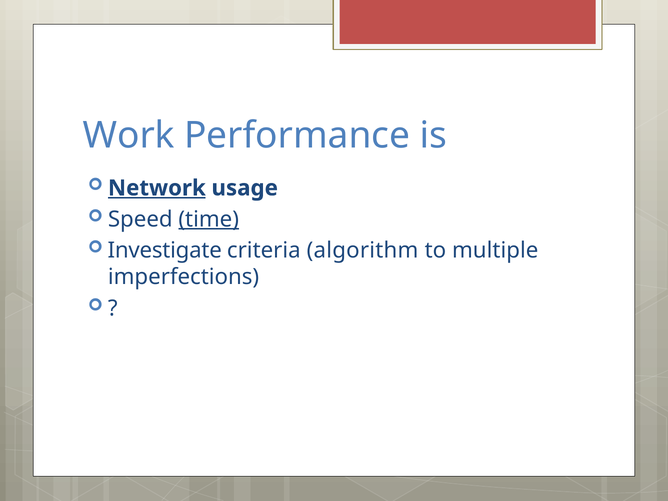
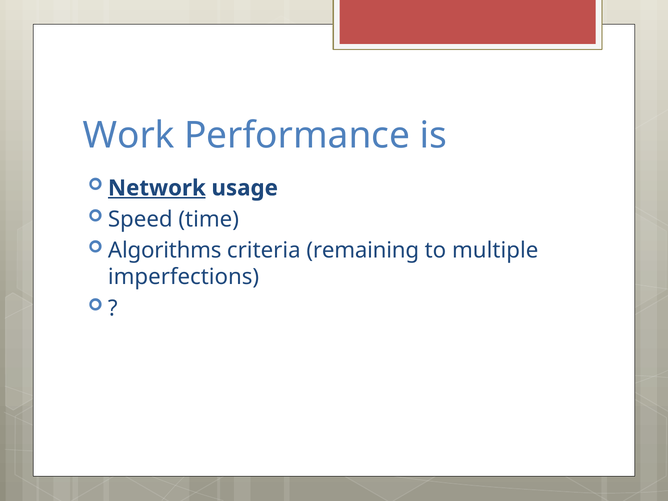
time underline: present -> none (209, 219)
Investigate: Investigate -> Algorithms (165, 250)
algorithm: algorithm -> remaining (363, 250)
